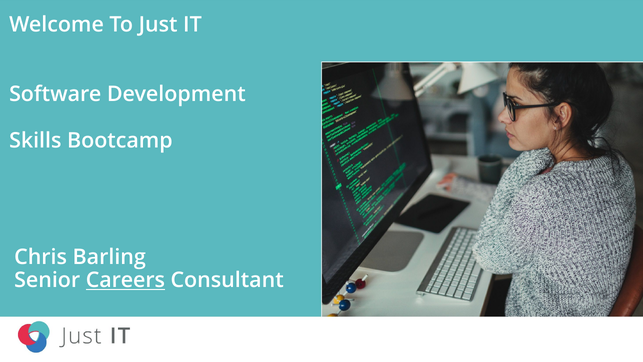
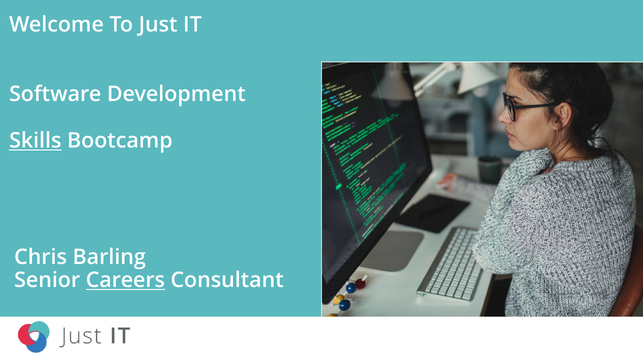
Skills underline: none -> present (35, 141)
